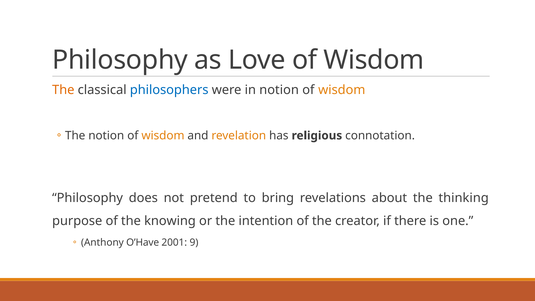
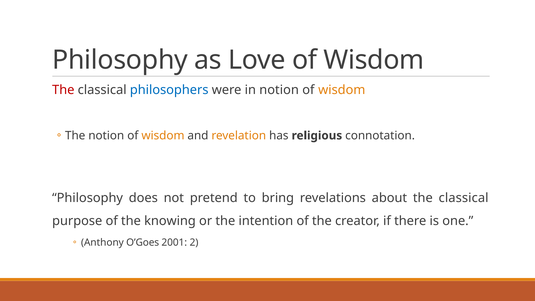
The colour: orange -> red (63, 90)
about the thinking: thinking -> classical (464, 198)
O’Have: O’Have -> O’Goes (143, 243)
9: 9 -> 2 (194, 243)
